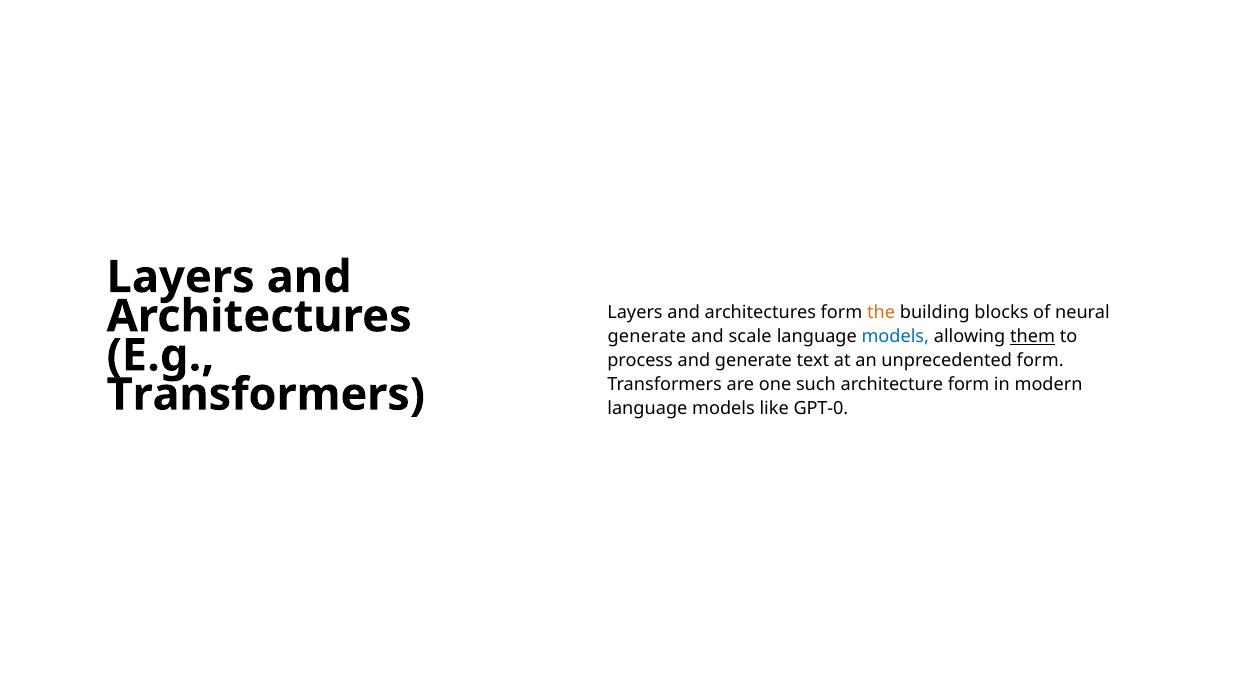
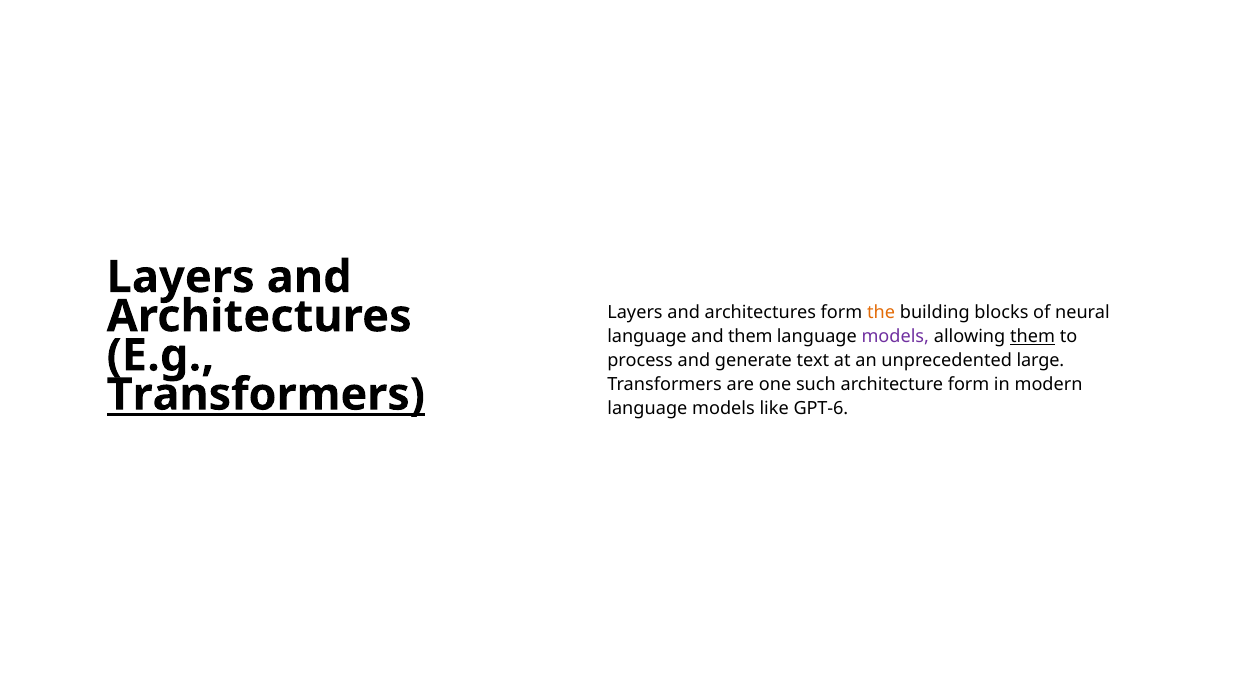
generate: generate -> language (647, 337)
and scale: scale -> them (750, 337)
models colour: blue -> purple (895, 337)
unprecedented form: form -> large (1040, 360)
Transformers underline: none -> present (266, 394)
GPT-0: GPT-0 -> GPT-6 (821, 408)
